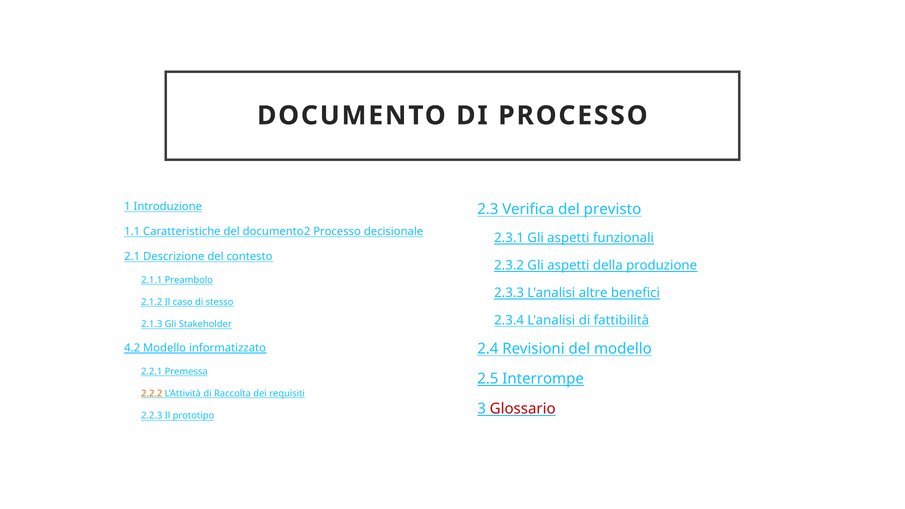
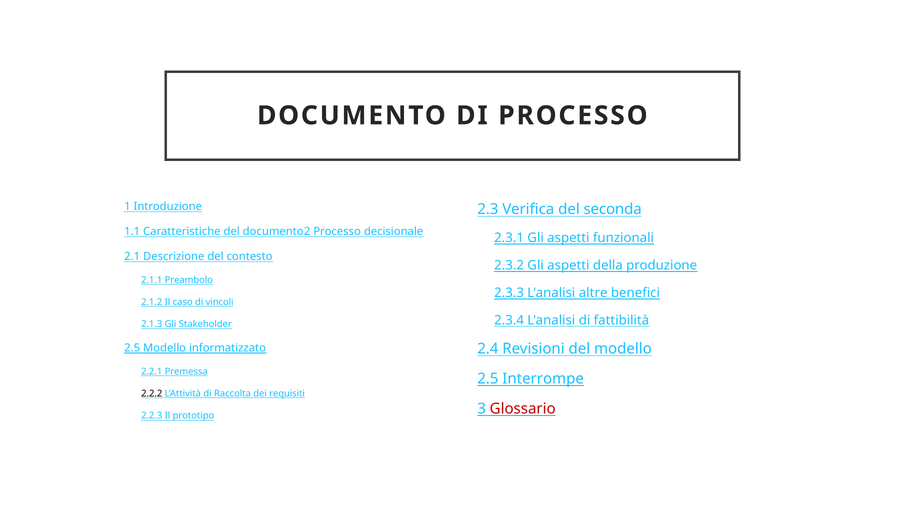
previsto: previsto -> seconda (613, 209)
stesso: stesso -> vincoli (220, 302)
4.2: 4.2 -> 2.5 (132, 348)
2.2.2 colour: orange -> black (152, 394)
